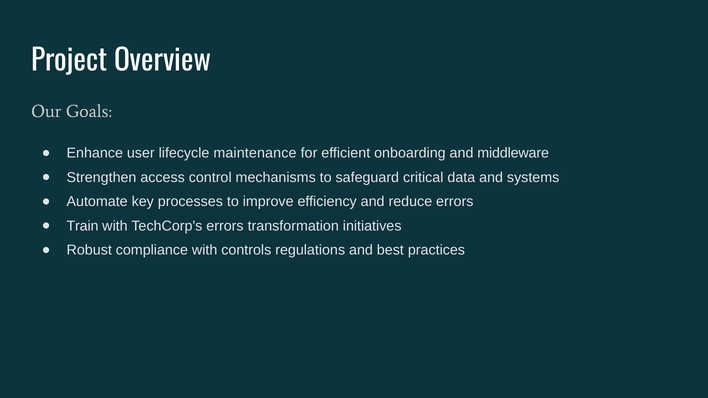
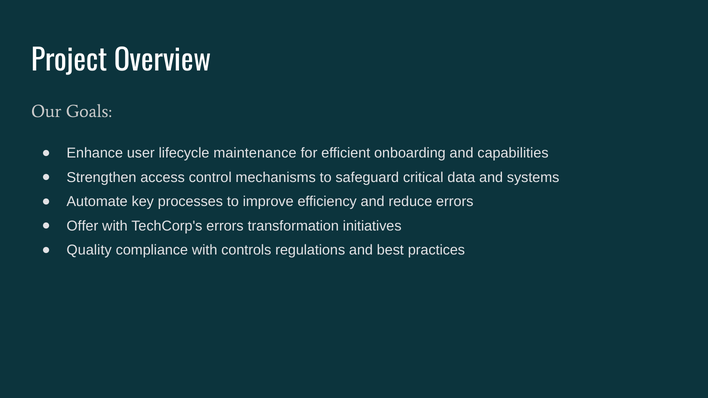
middleware: middleware -> capabilities (513, 153)
Train: Train -> Offer (82, 226)
Robust: Robust -> Quality (89, 250)
